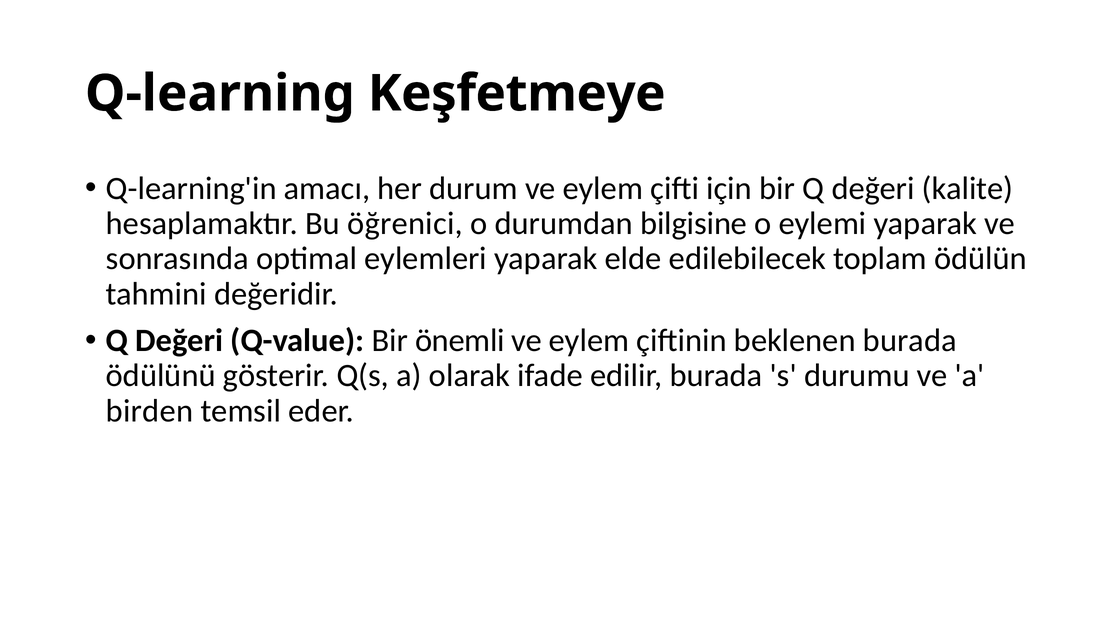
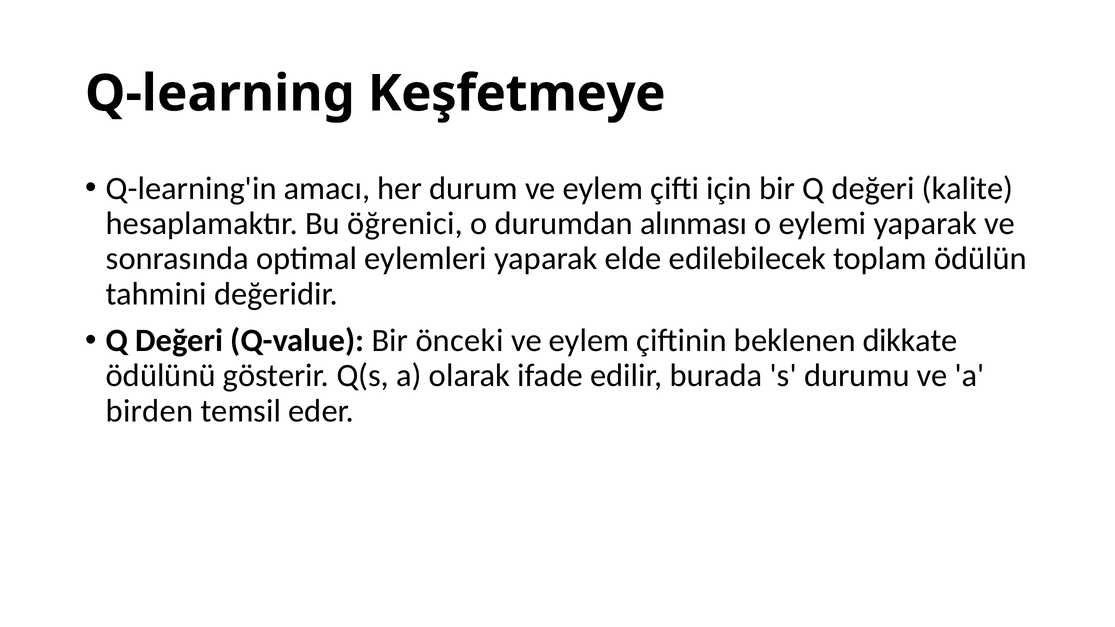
bilgisine: bilgisine -> alınması (694, 224)
önemli: önemli -> önceki (459, 341)
beklenen burada: burada -> dikkate (910, 341)
